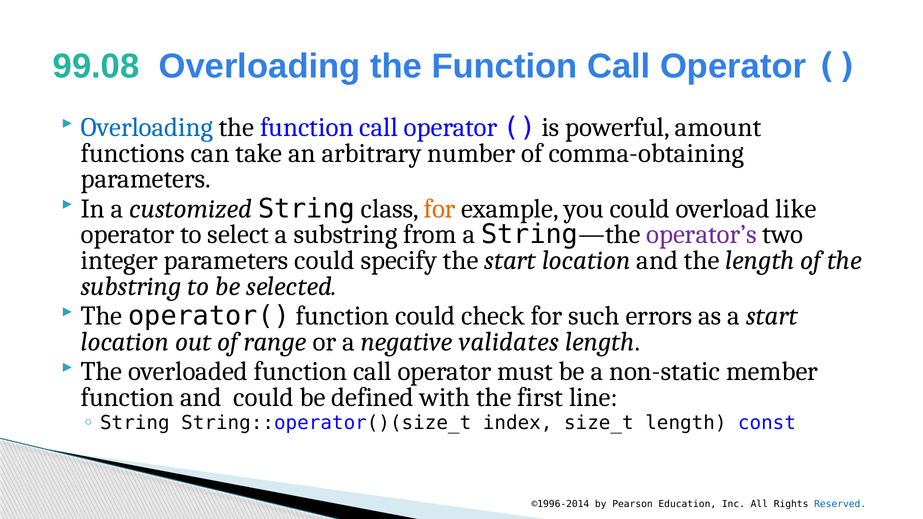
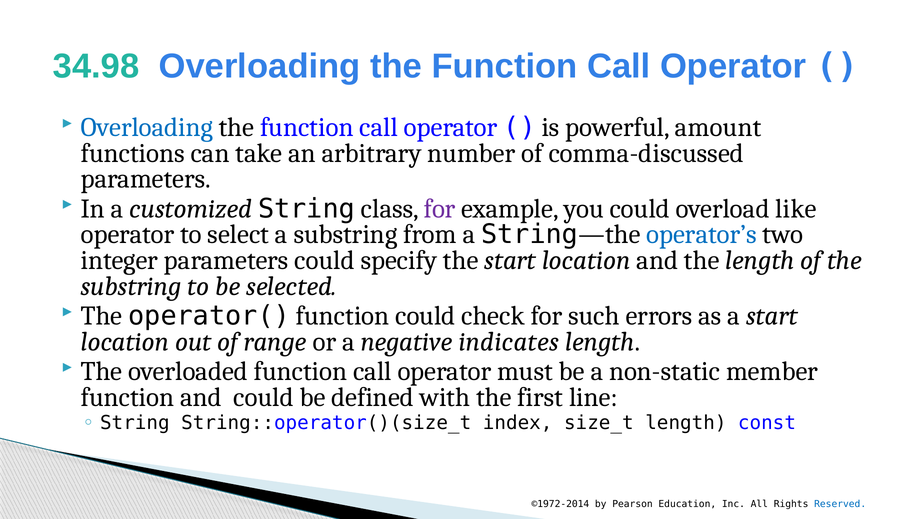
99.08: 99.08 -> 34.98 (96, 66)
comma-obtaining: comma-obtaining -> comma-discussed (646, 153)
for colour: orange -> purple (440, 209)
operator’s colour: purple -> blue (701, 235)
validates: validates -> indicates (509, 342)
©1996-2014: ©1996-2014 -> ©1972-2014 (560, 504)
